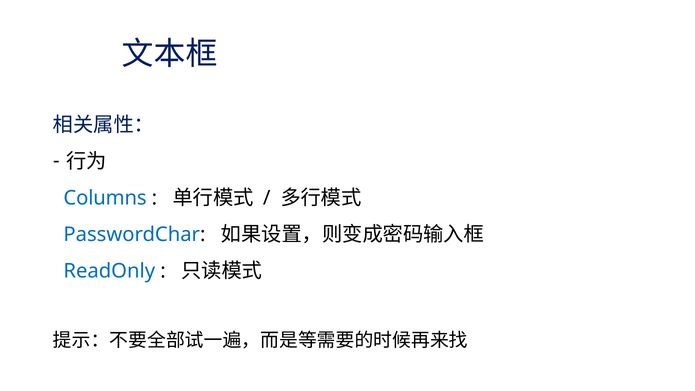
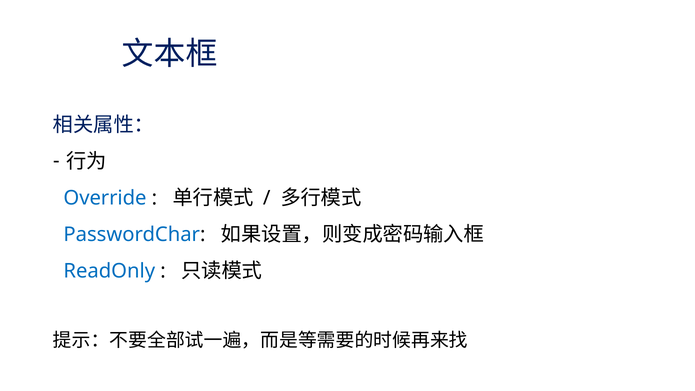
Columns: Columns -> Override (105, 198)
